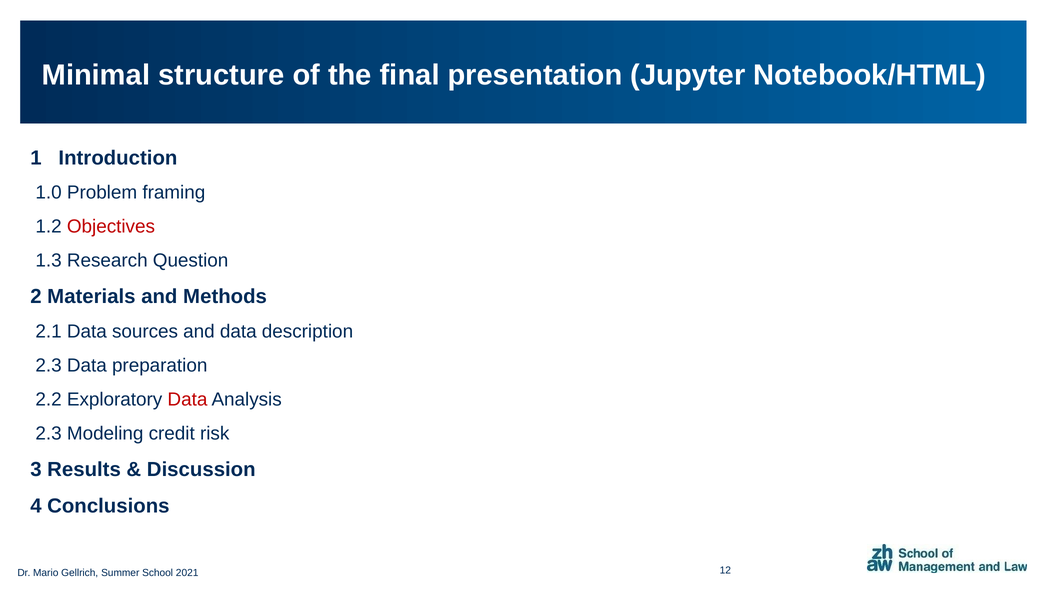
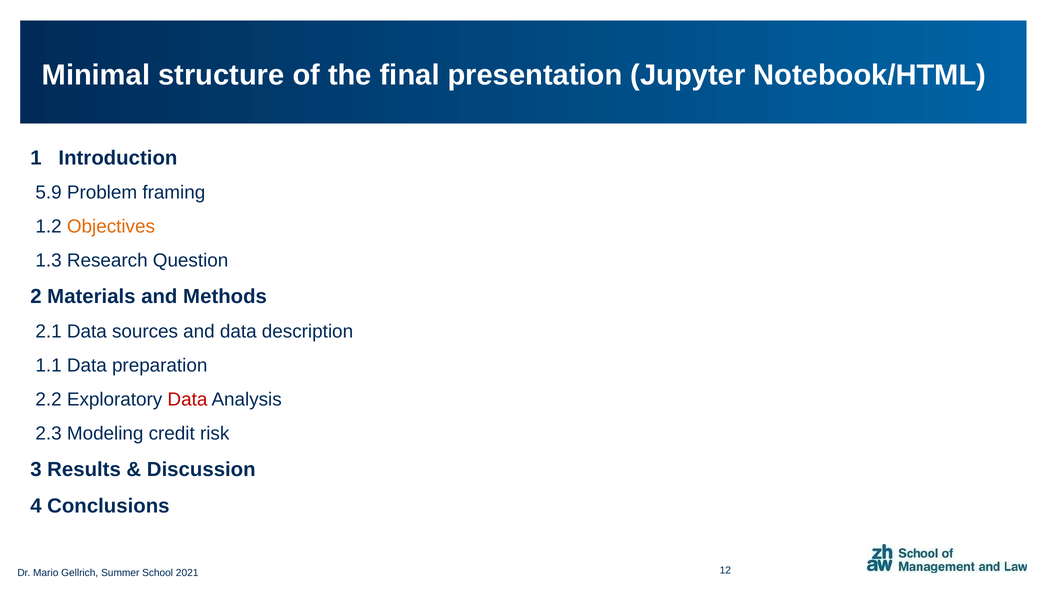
1.0: 1.0 -> 5.9 (49, 193)
Objectives colour: red -> orange (111, 227)
2.3: 2.3 -> 1.1 (49, 365)
